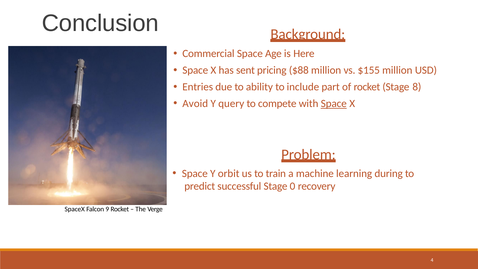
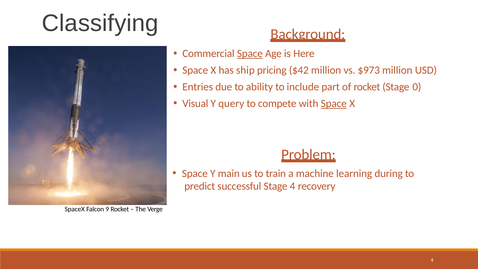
Conclusion: Conclusion -> Classifying (100, 23)
Space underline: none -> present (250, 54)
sent: sent -> ship (245, 70)
$88: $88 -> $42 (299, 70)
$155: $155 -> $973 (369, 70)
8: 8 -> 0 (417, 87)
Avoid: Avoid -> Visual (195, 104)
orbit: orbit -> main (229, 173)
Stage 0: 0 -> 4 (293, 186)
